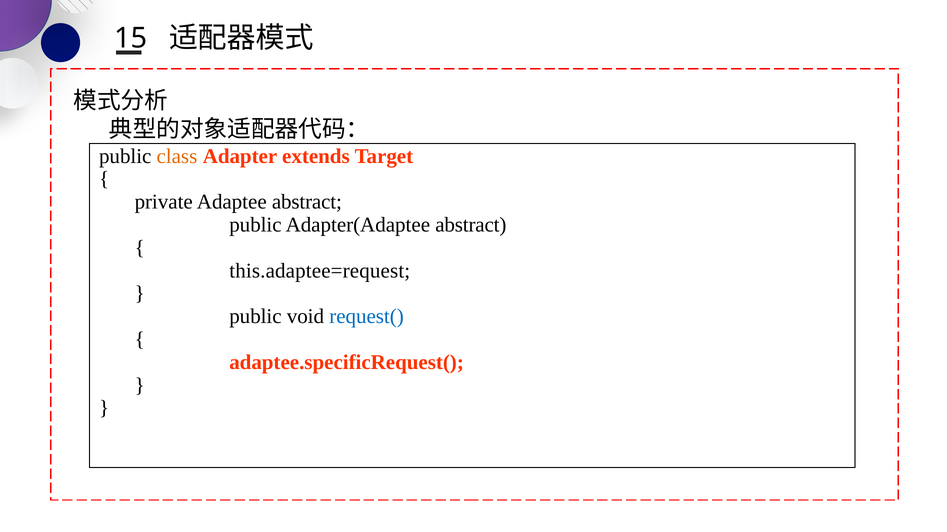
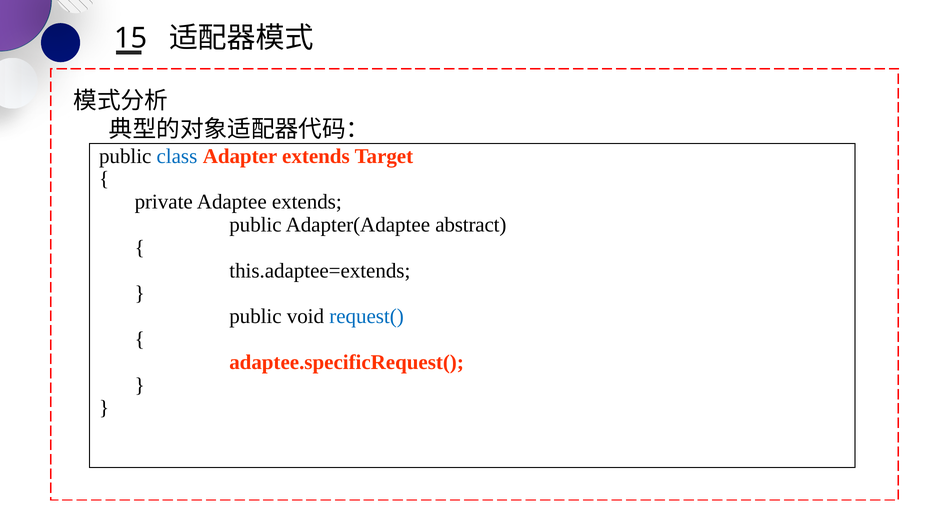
class colour: orange -> blue (177, 156)
Adaptee abstract: abstract -> extends (307, 202)
this.adaptee=request: this.adaptee=request -> this.adaptee=extends (320, 271)
